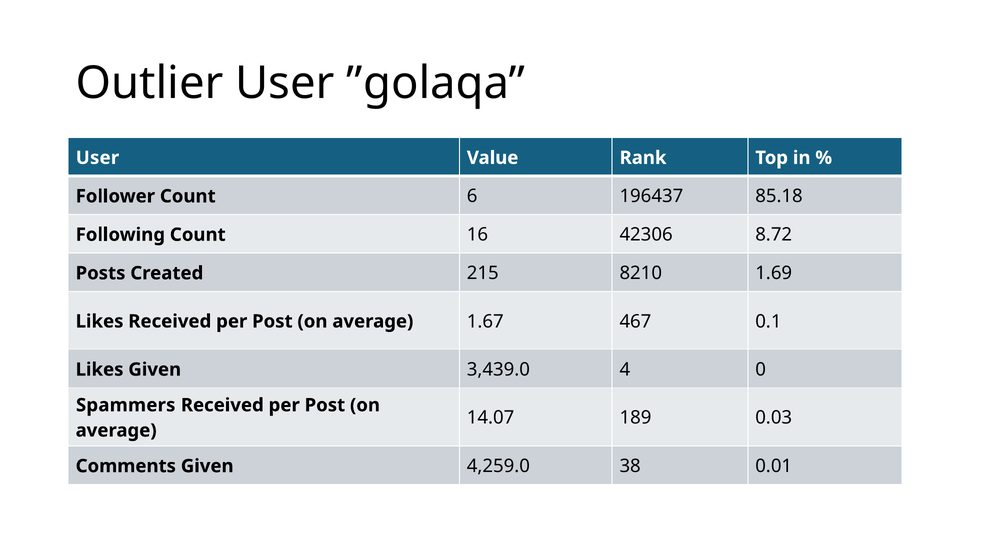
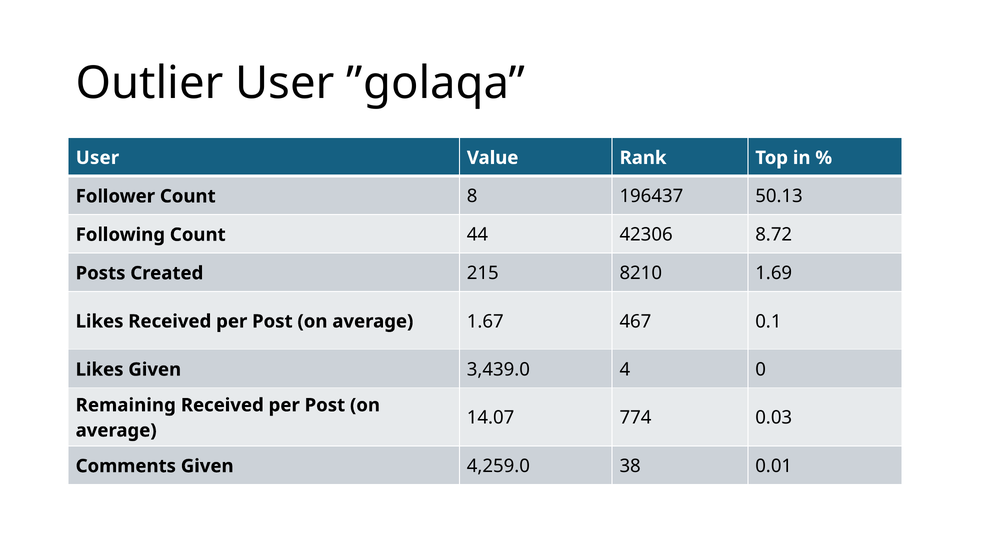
6: 6 -> 8 (472, 196)
85.18: 85.18 -> 50.13 (779, 196)
16: 16 -> 44 (477, 235)
Spammers: Spammers -> Remaining (126, 405)
189: 189 -> 774 (635, 418)
